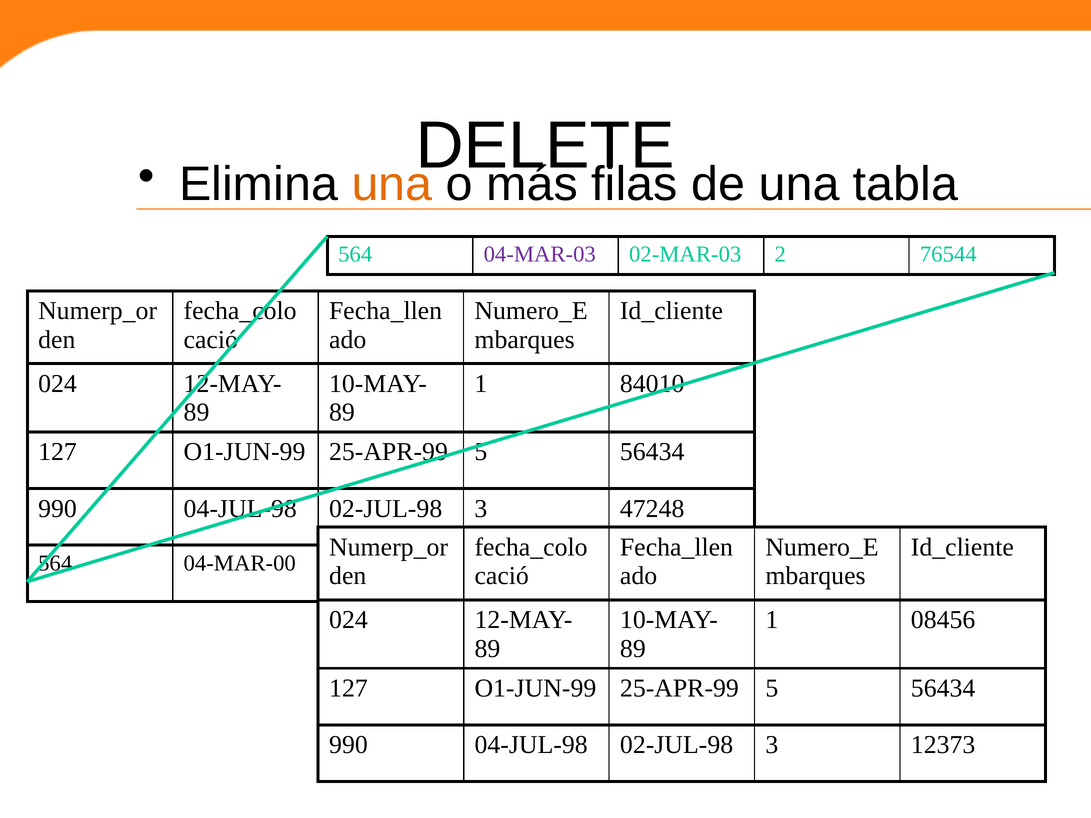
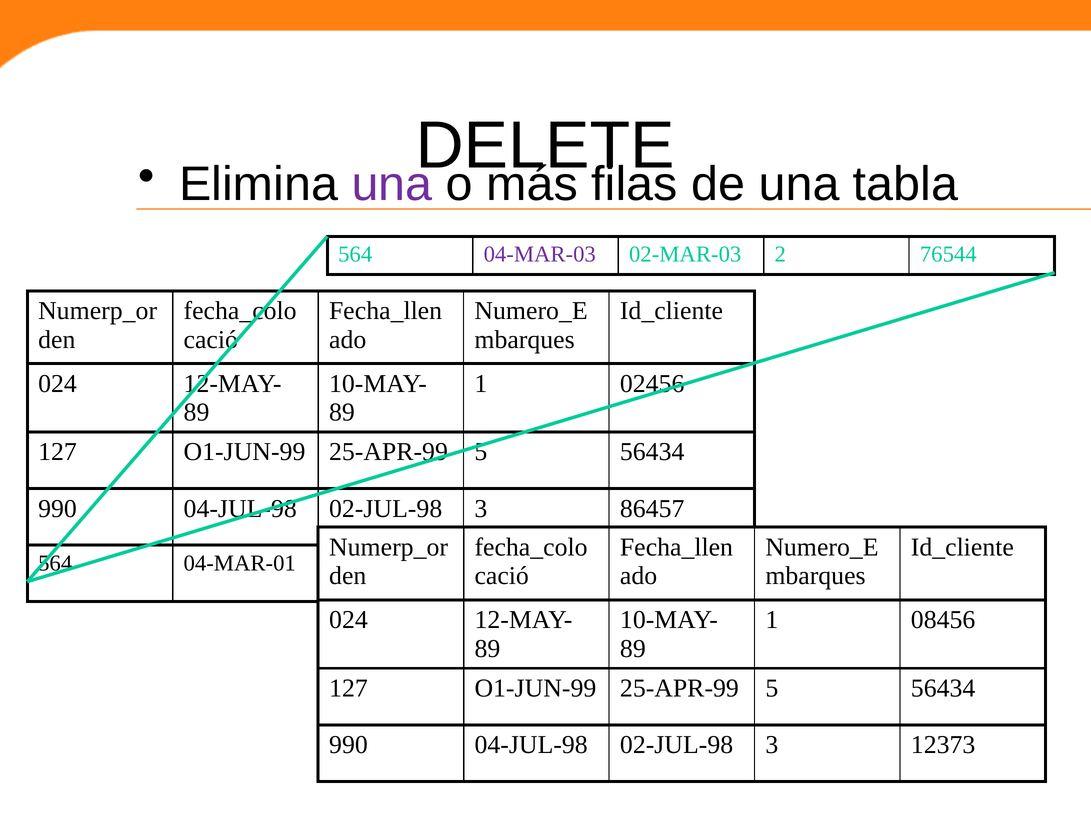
una colour: orange -> purple (392, 185)
84010: 84010 -> 02456 (652, 384)
47248: 47248 -> 86457 (652, 509)
04-MAR-00: 04-MAR-00 -> 04-MAR-01 (240, 563)
